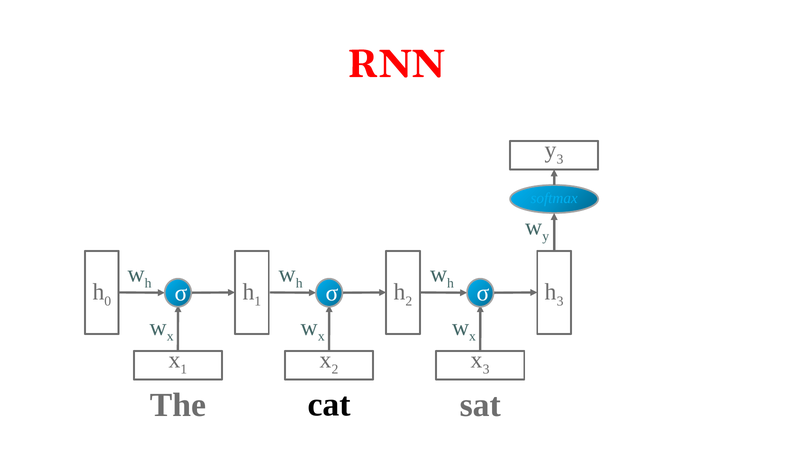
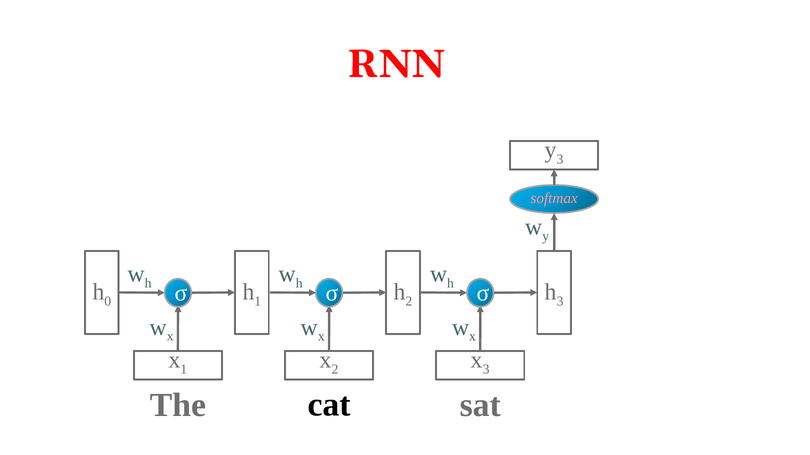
softmax colour: light blue -> pink (554, 199)
